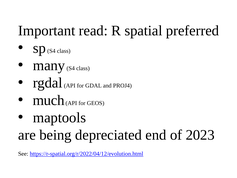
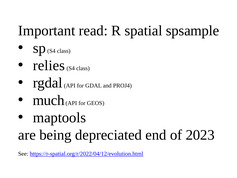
preferred: preferred -> spsample (193, 31)
many: many -> relies (49, 65)
